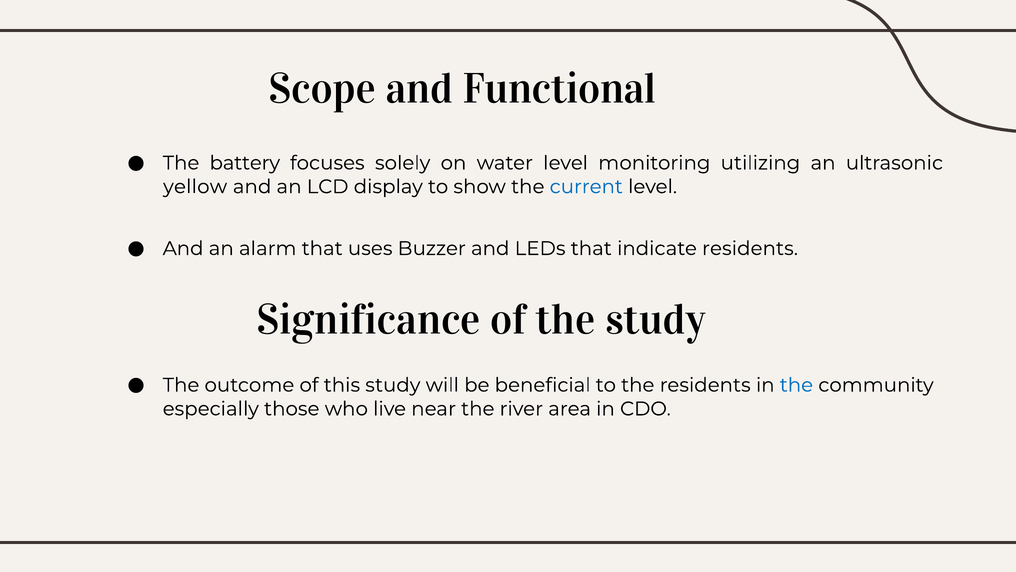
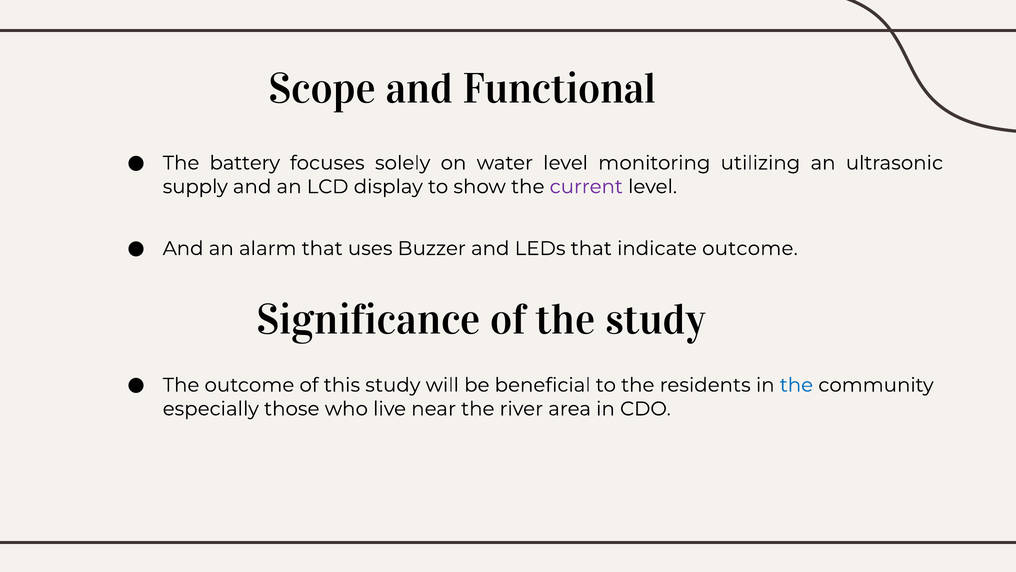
yellow: yellow -> supply (195, 187)
current colour: blue -> purple (586, 187)
indicate residents: residents -> outcome (750, 248)
